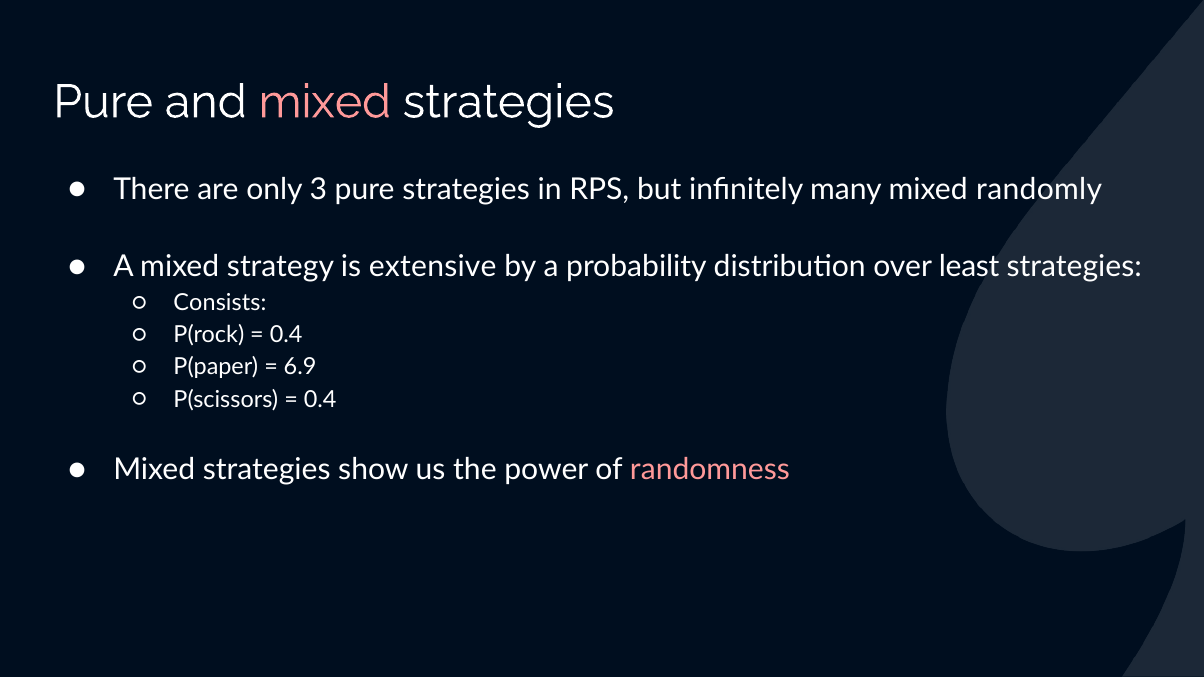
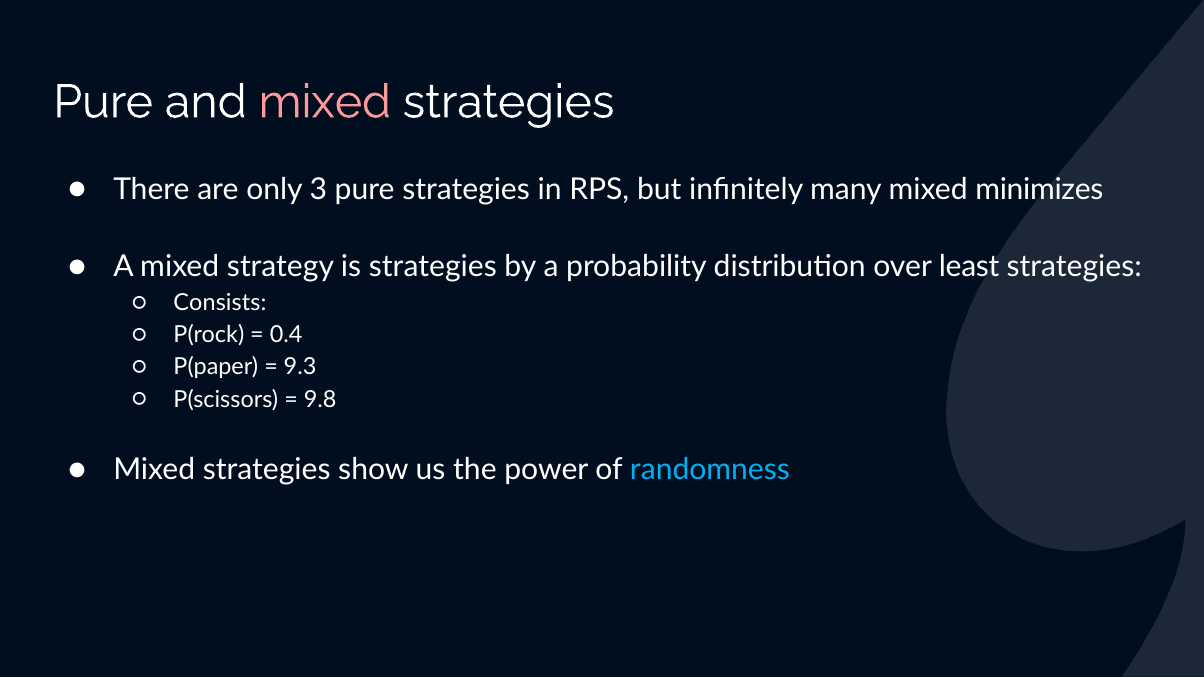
randomly: randomly -> minimizes (1039, 189)
is extensive: extensive -> strategies (433, 267)
6.9: 6.9 -> 9.3 (300, 367)
0.4: 0.4 -> 9.8 (320, 400)
randomness colour: pink -> light blue (710, 470)
